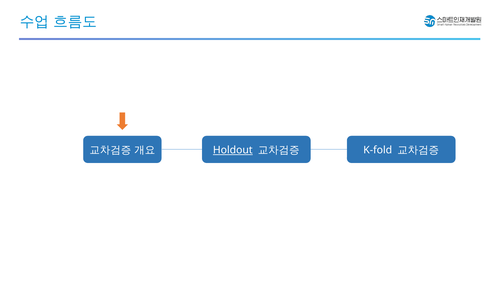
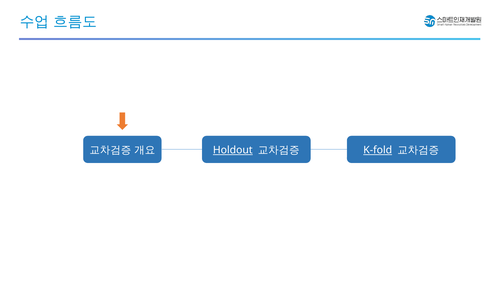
K-fold underline: none -> present (378, 150)
